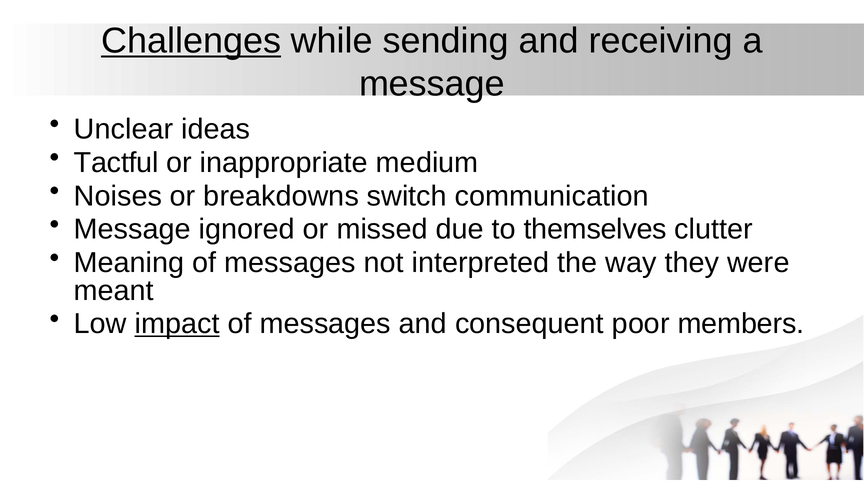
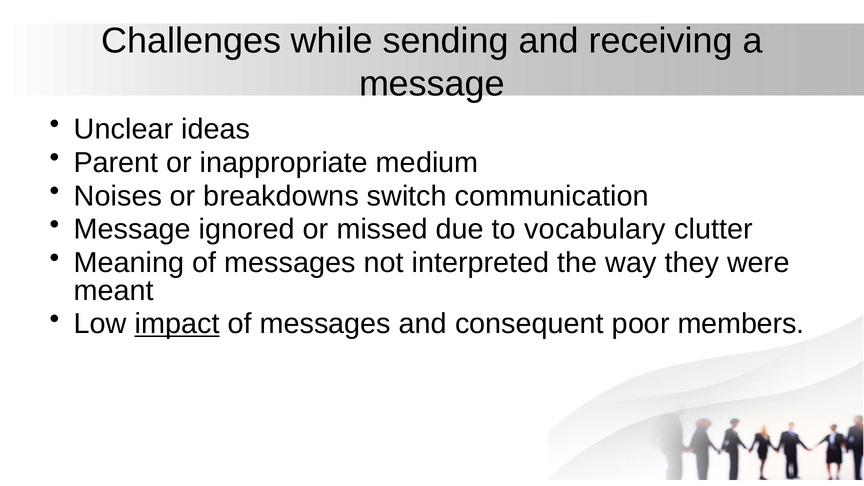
Challenges underline: present -> none (191, 41)
Tactful: Tactful -> Parent (116, 163)
themselves: themselves -> vocabulary (595, 229)
